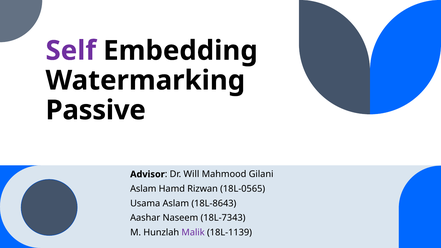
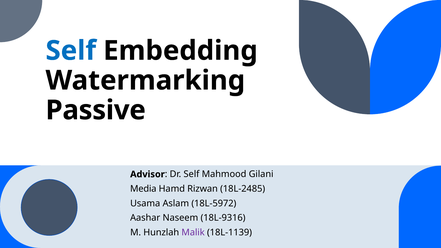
Self colour: purple -> blue (71, 51)
Dr Will: Will -> Self (191, 174)
Aslam: Aslam -> Media (143, 189)
18L-0565: 18L-0565 -> 18L-2485 (243, 189)
18L-8643: 18L-8643 -> 18L-5972 (214, 203)
18L-7343: 18L-7343 -> 18L-9316 (223, 218)
